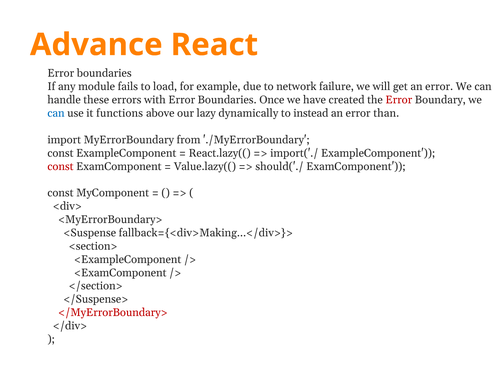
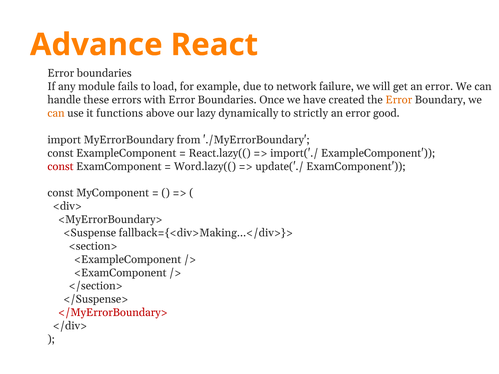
Error colour: red -> orange (399, 100)
can colour: blue -> orange (56, 113)
instead: instead -> strictly (311, 113)
than: than -> good (386, 113)
Value.lazy((: Value.lazy(( -> Word.lazy(( (205, 166)
should('./: should('./ -> update('./ (280, 166)
